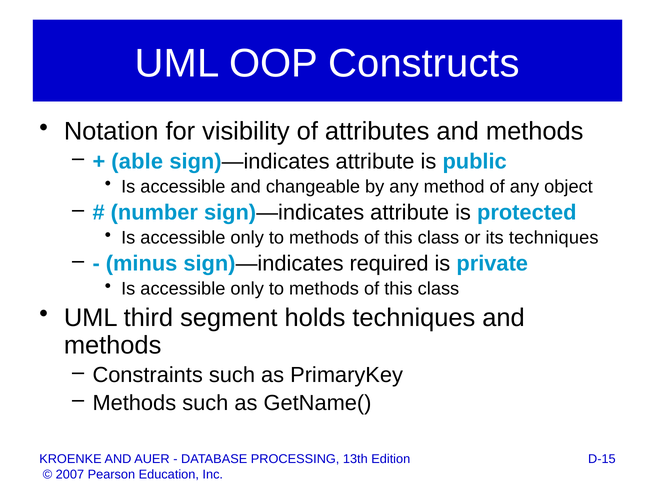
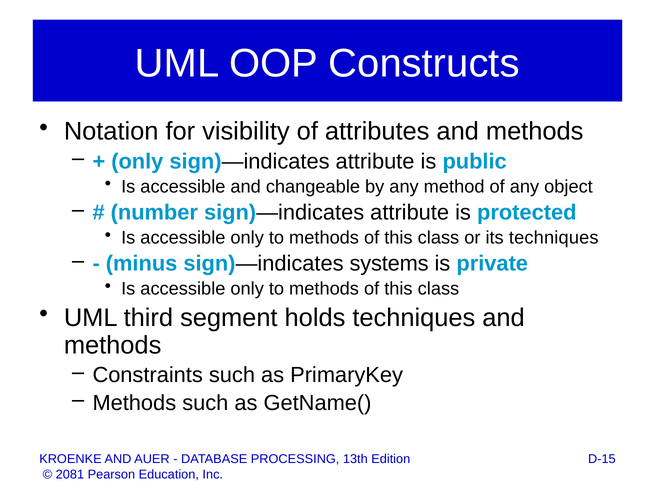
able: able -> only (137, 161)
required: required -> systems (389, 264)
2007: 2007 -> 2081 (70, 475)
